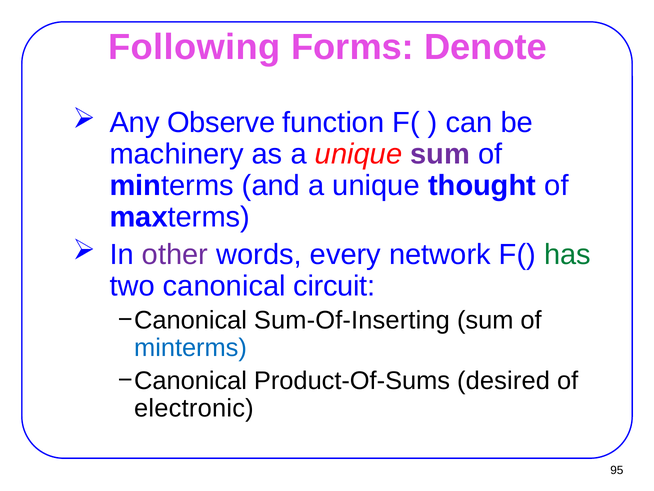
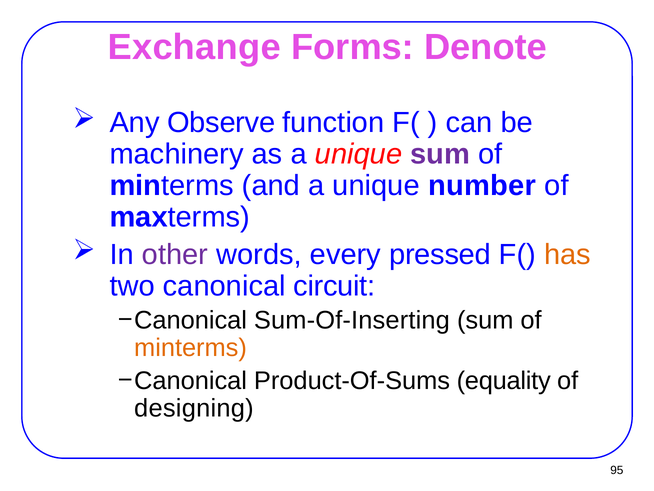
Following: Following -> Exchange (194, 47)
thought: thought -> number (482, 186)
network: network -> pressed (440, 254)
has colour: green -> orange (568, 254)
minterms colour: blue -> orange (190, 348)
desired: desired -> equality (504, 380)
electronic: electronic -> designing (194, 408)
